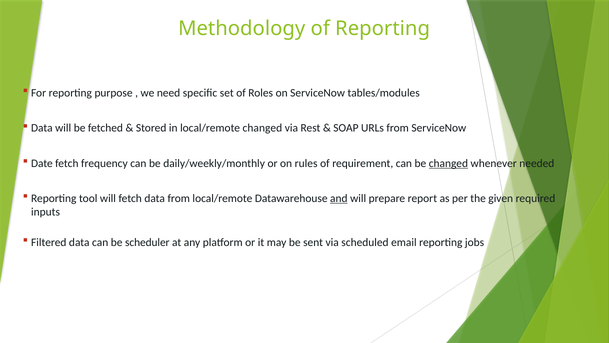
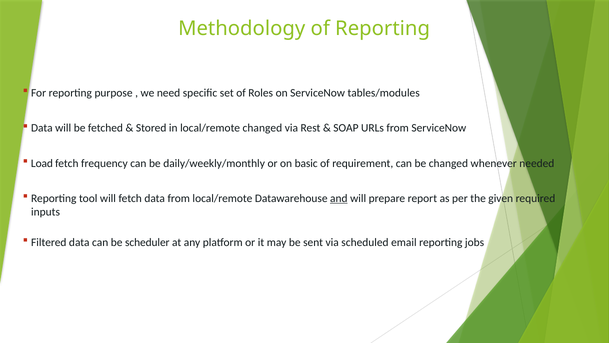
Date: Date -> Load (42, 163)
rules: rules -> basic (306, 163)
changed underline: present -> none (448, 163)
